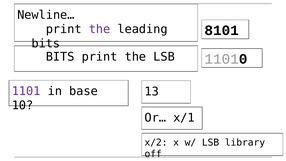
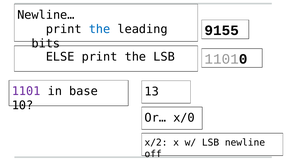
the colour: purple -> blue (100, 29)
8101: 8101 -> 9155 (222, 30)
BITS: BITS -> ELSE (60, 57)
x/1: x/1 -> x/0 (184, 118)
library: library -> newline (245, 142)
